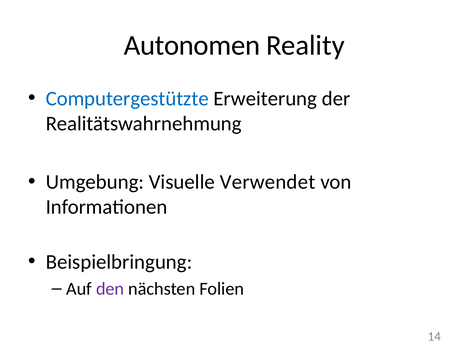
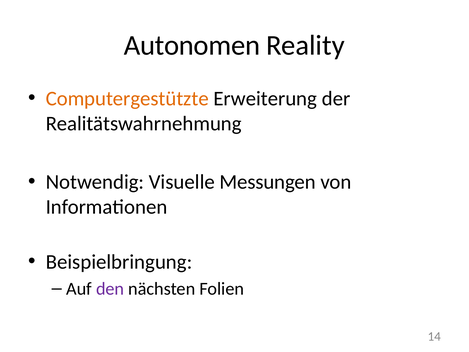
Computergestützte colour: blue -> orange (127, 98)
Umgebung: Umgebung -> Notwendig (95, 182)
Verwendet: Verwendet -> Messungen (268, 182)
